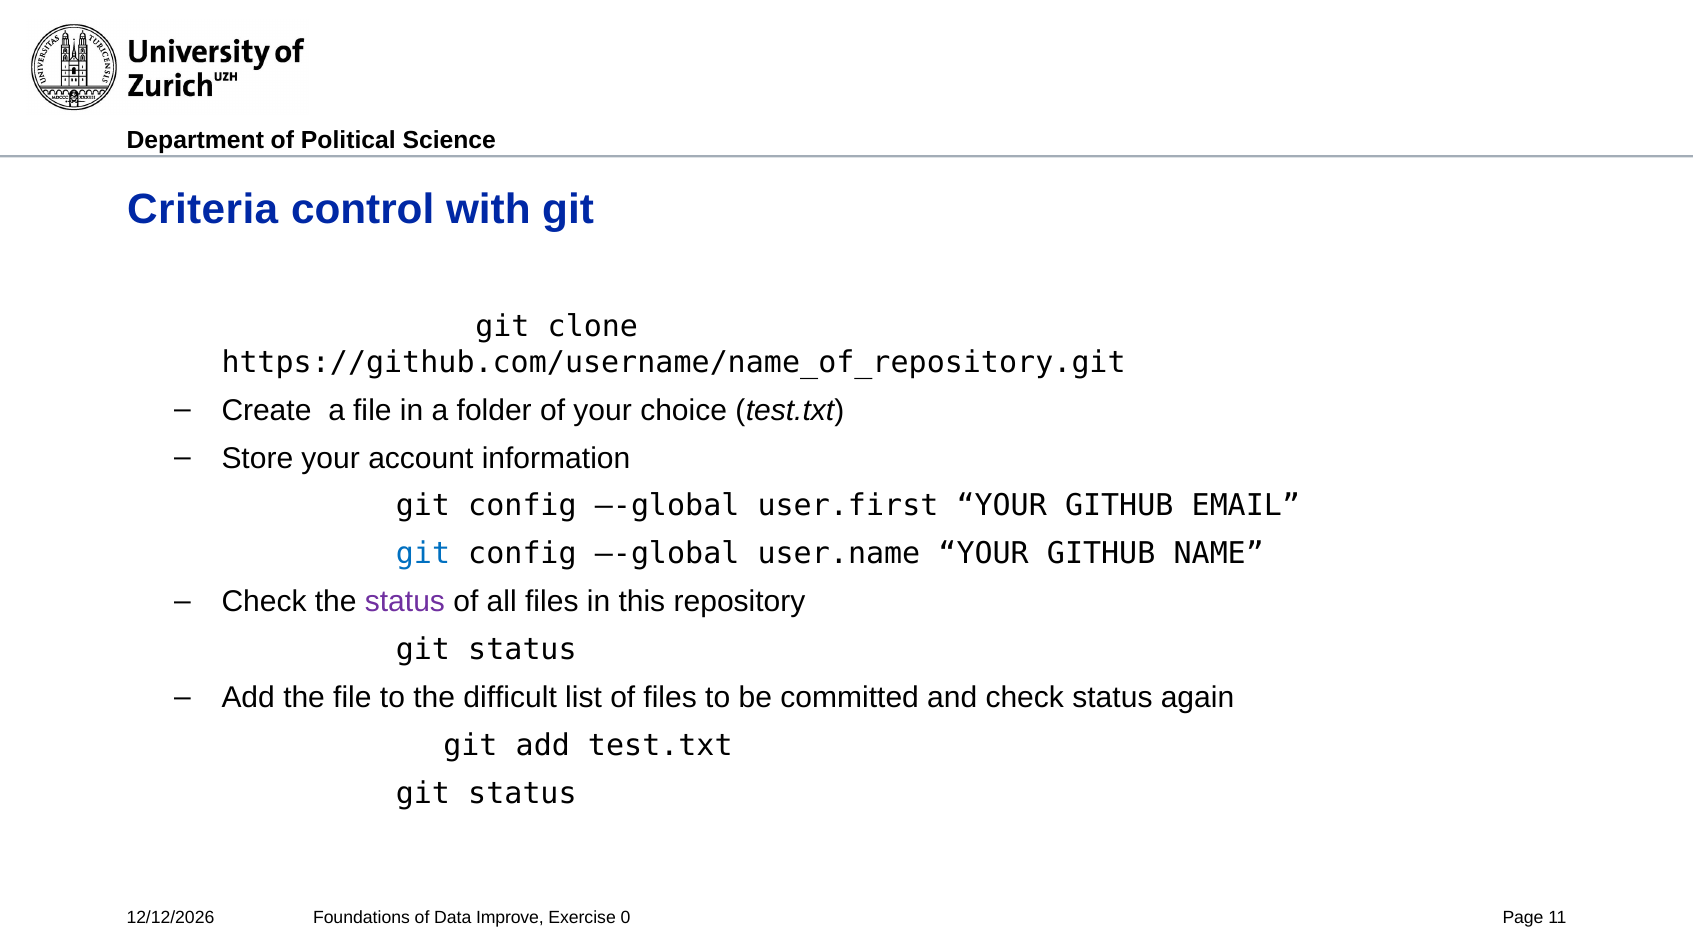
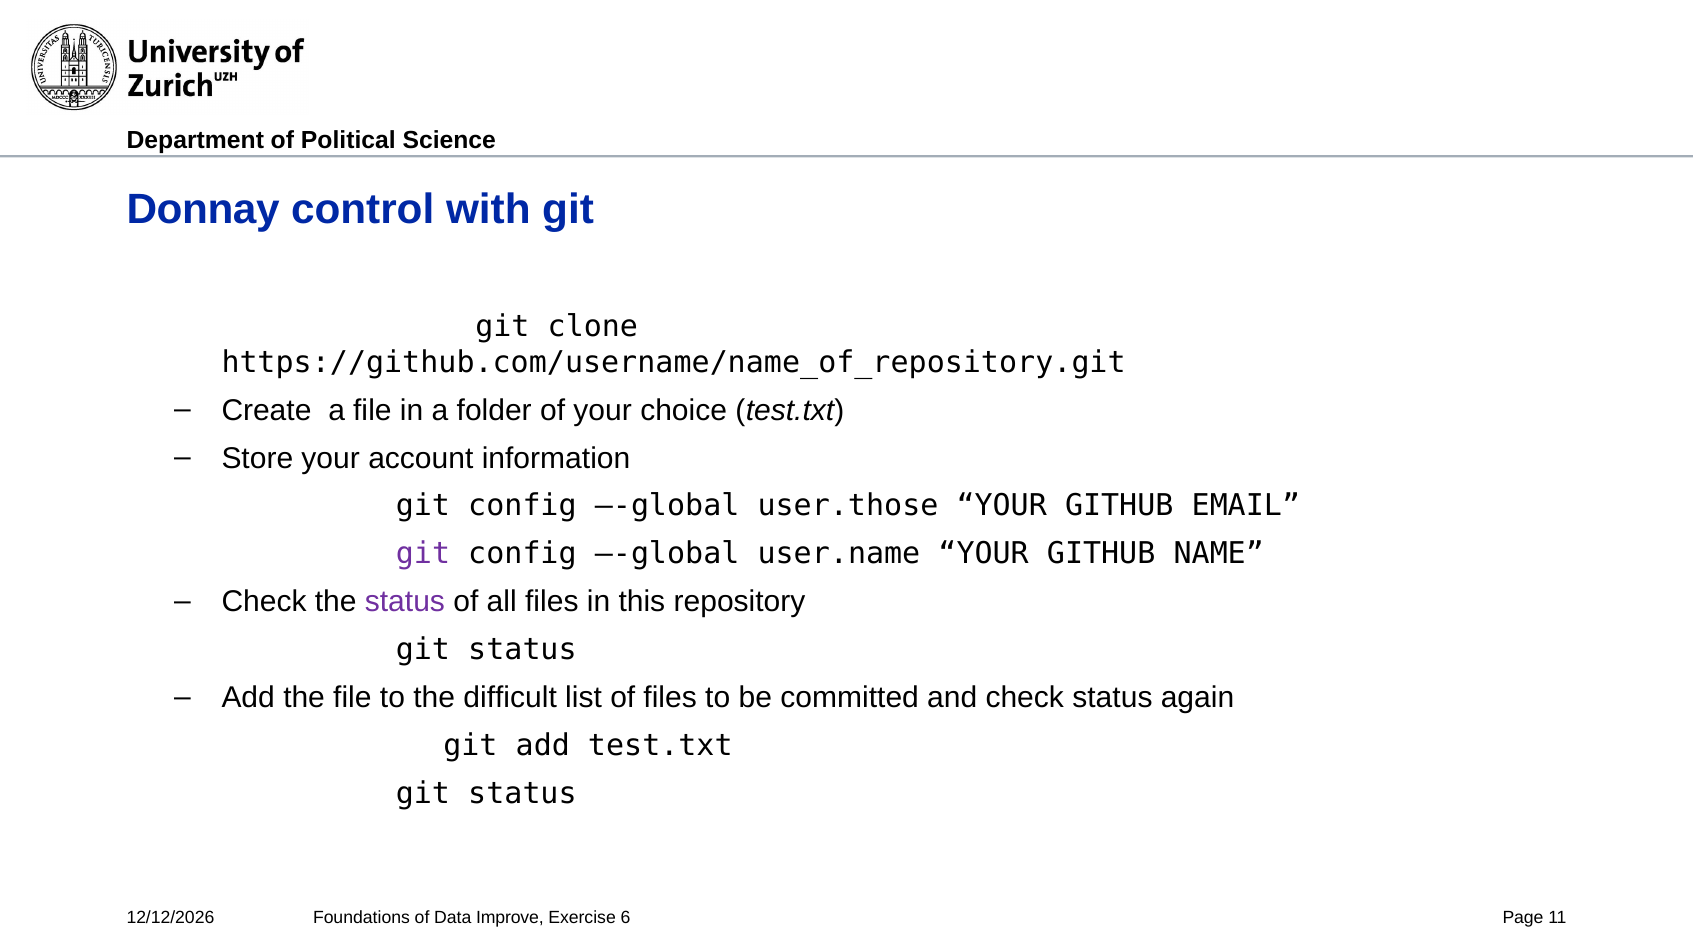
Criteria: Criteria -> Donnay (203, 209)
user.first: user.first -> user.those (848, 506)
git colour: blue -> purple (423, 554)
0: 0 -> 6 (626, 918)
